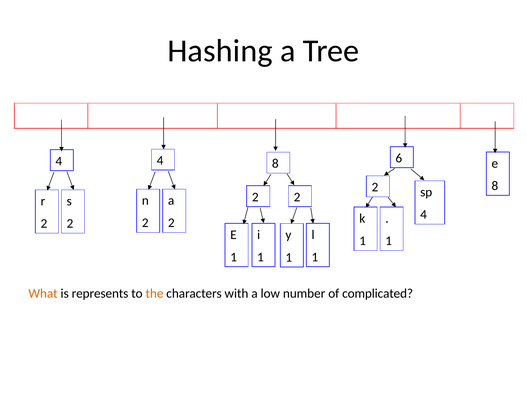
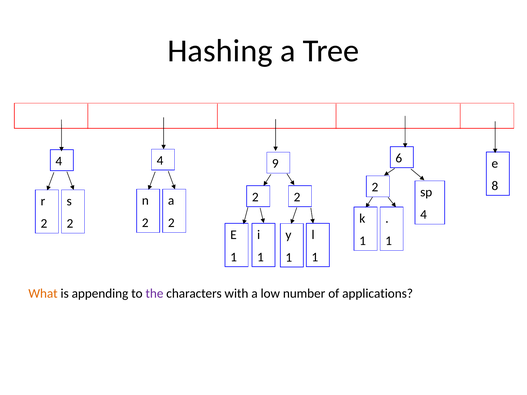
4 8: 8 -> 9 (275, 164)
represents: represents -> appending (100, 294)
the colour: orange -> purple (154, 294)
complicated: complicated -> applications (378, 294)
